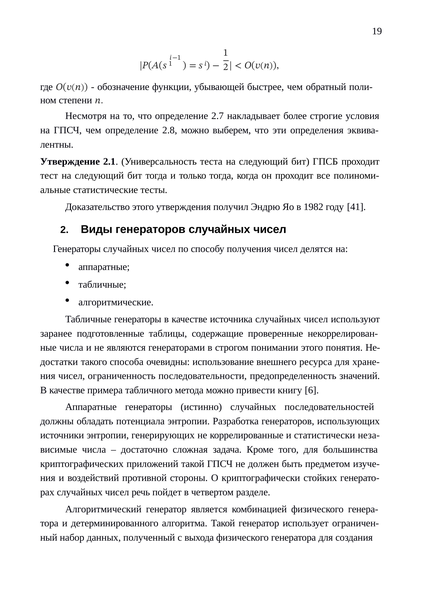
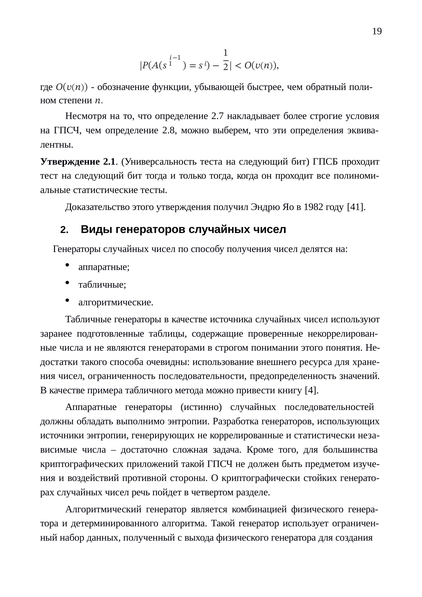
6: 6 -> 4 (312, 390)
потенциала: потенциала -> выполнимо (140, 421)
